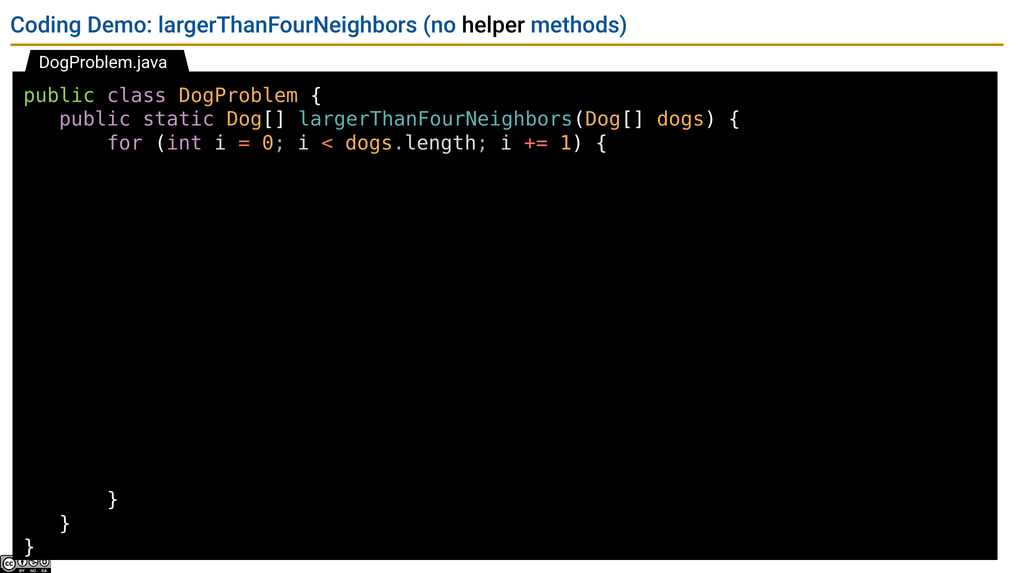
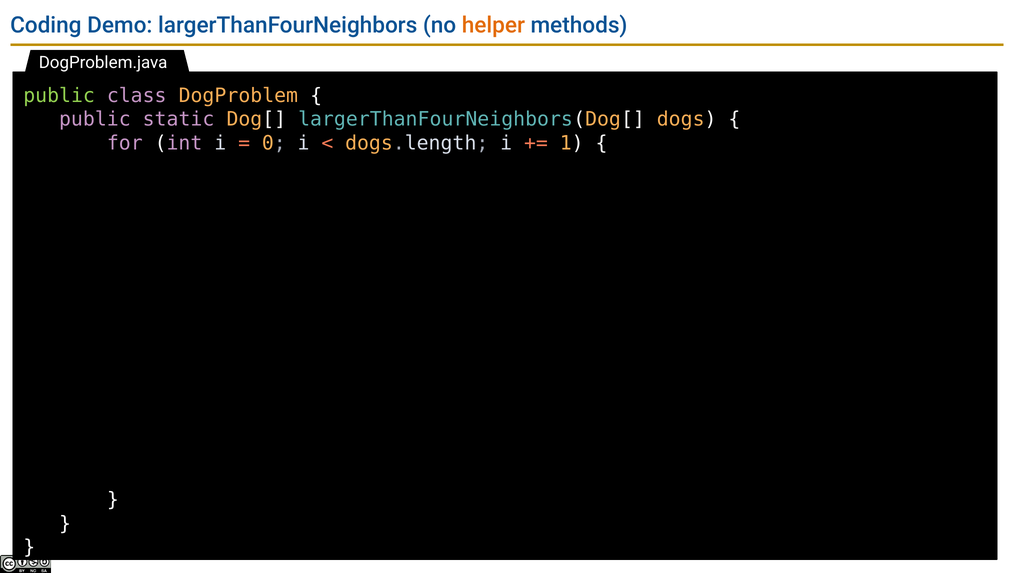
helper colour: black -> orange (493, 25)
